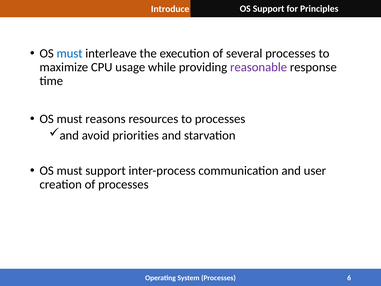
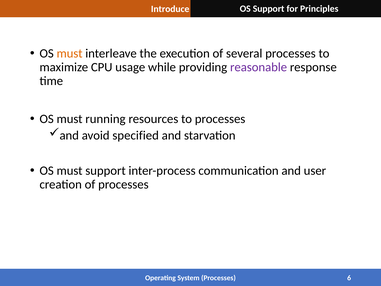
must colour: blue -> orange (70, 53)
reasons: reasons -> running (105, 119)
priorities: priorities -> specified (136, 135)
